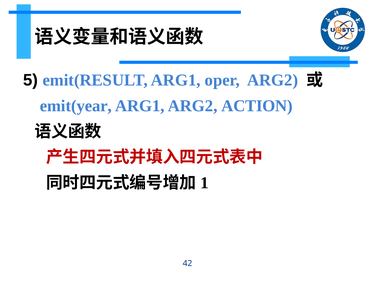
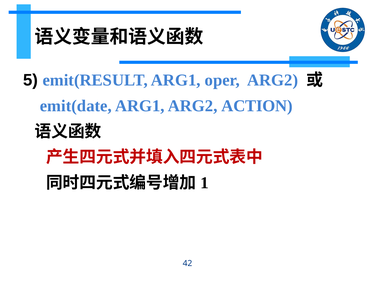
emit(year: emit(year -> emit(date (76, 106)
